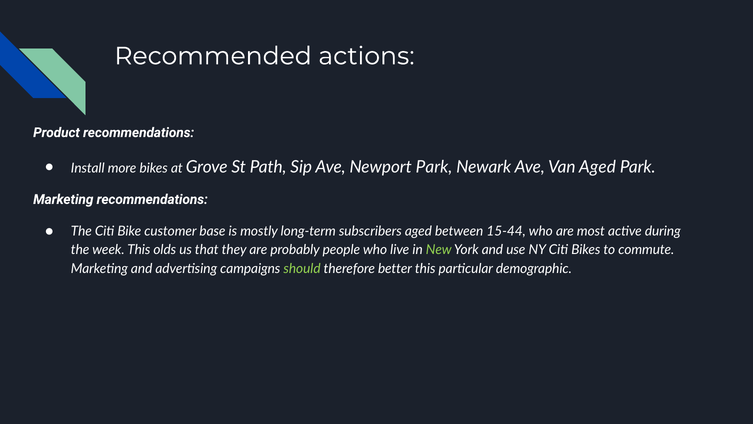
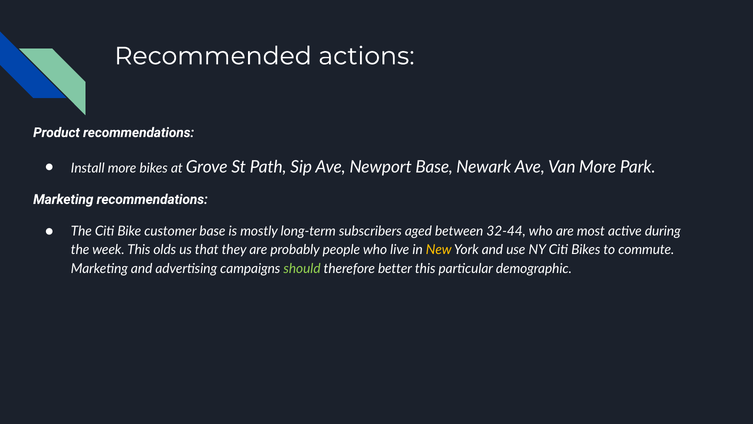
Newport Park: Park -> Base (434, 167)
Van Aged: Aged -> More (598, 167)
15-44: 15-44 -> 32-44 (506, 231)
New colour: light green -> yellow (439, 250)
